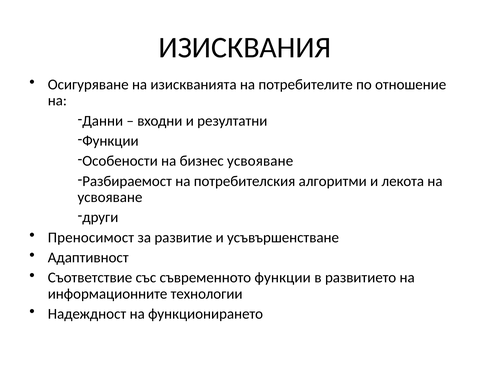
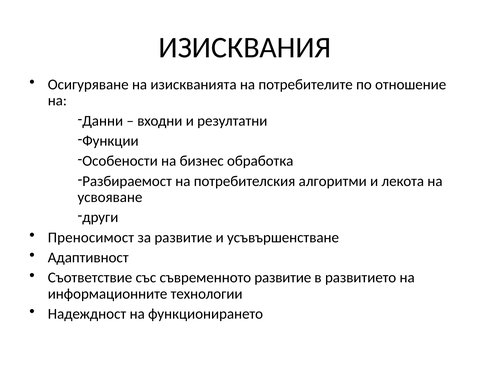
бизнес усвояване: усвояване -> обработка (260, 161)
съвременното функции: функции -> развитие (283, 277)
